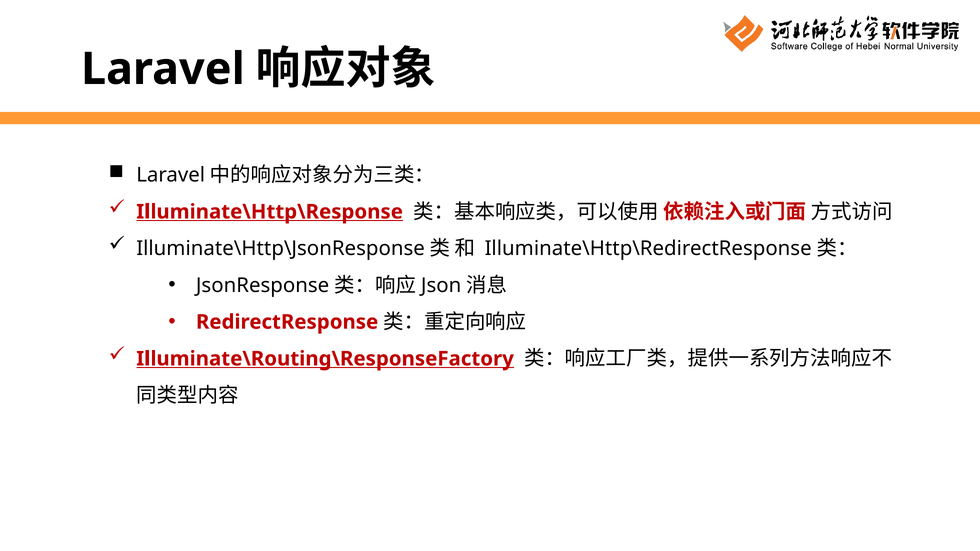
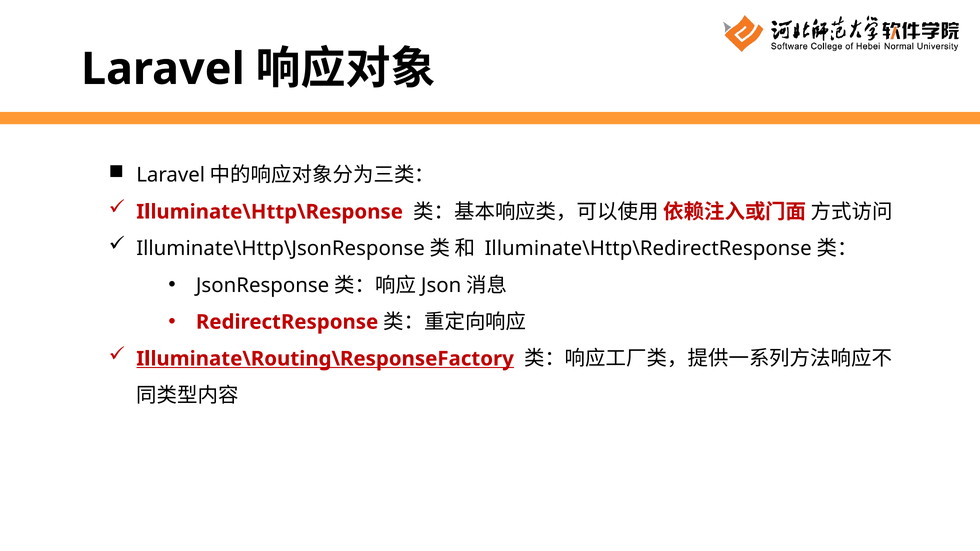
Illuminate\Http\Response underline: present -> none (270, 212)
